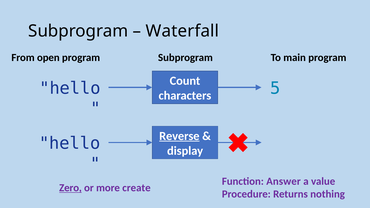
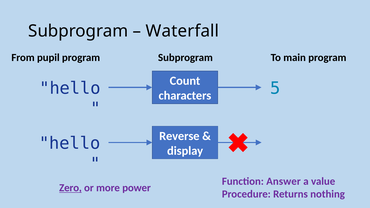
open: open -> pupil (48, 58)
Reverse underline: present -> none (179, 136)
create: create -> power (137, 188)
